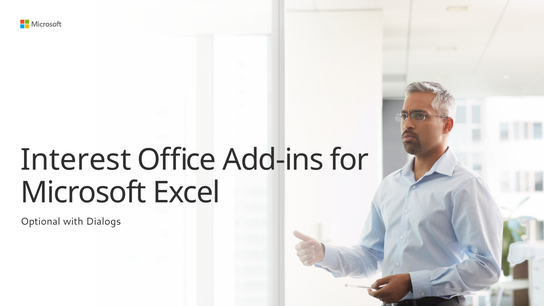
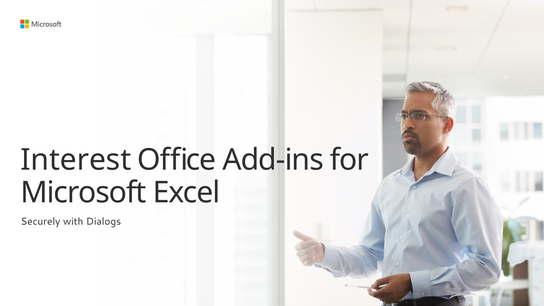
Optional: Optional -> Securely (40, 221)
